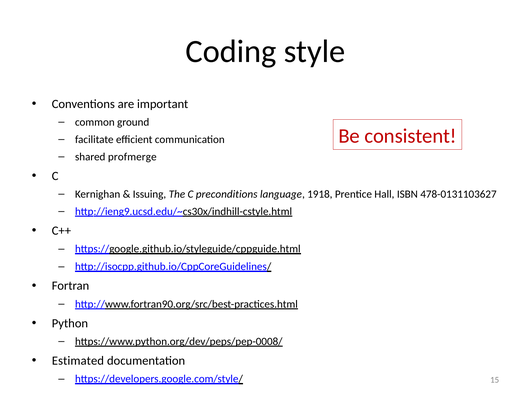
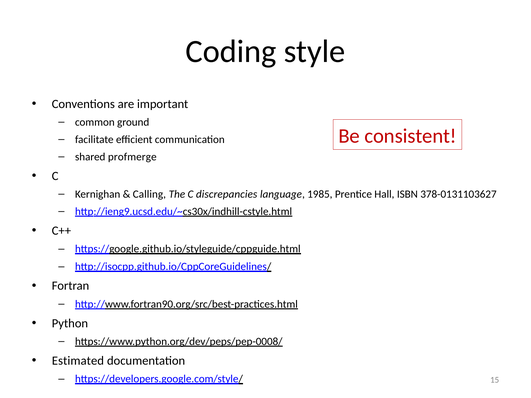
Issuing: Issuing -> Calling (149, 194)
preconditions: preconditions -> discrepancies (227, 194)
1918: 1918 -> 1985 (320, 194)
478-0131103627: 478-0131103627 -> 378-0131103627 (458, 194)
